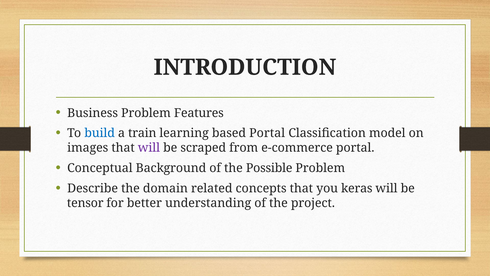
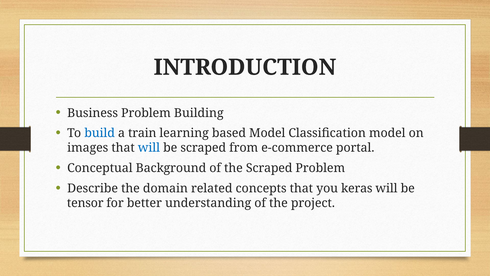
Features: Features -> Building (199, 113)
based Portal: Portal -> Model (267, 133)
will colour: purple -> blue (149, 148)
the Possible: Possible -> Scraped (269, 168)
